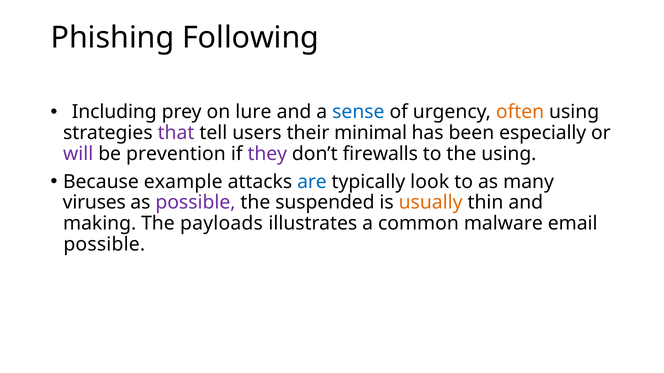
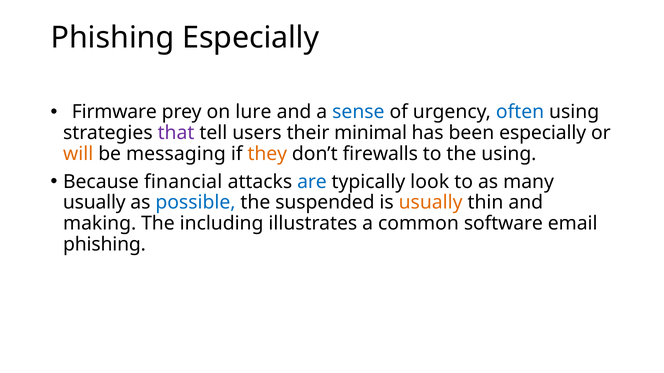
Phishing Following: Following -> Especially (251, 38)
Including: Including -> Firmware (114, 112)
often colour: orange -> blue (520, 112)
will colour: purple -> orange (78, 154)
prevention: prevention -> messaging (176, 154)
they colour: purple -> orange (267, 154)
example: example -> financial (183, 182)
viruses: viruses -> usually (94, 203)
possible colour: purple -> blue (195, 203)
payloads: payloads -> including (222, 224)
malware: malware -> software (503, 224)
possible: possible -> phishing (104, 245)
